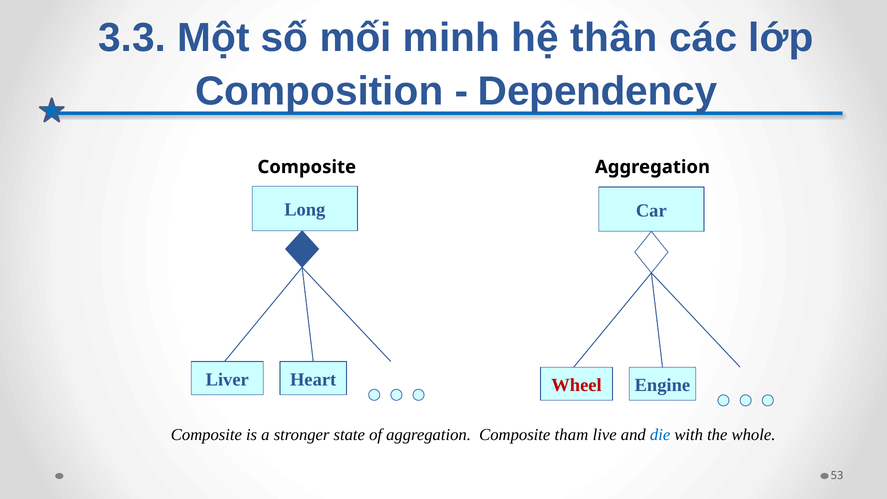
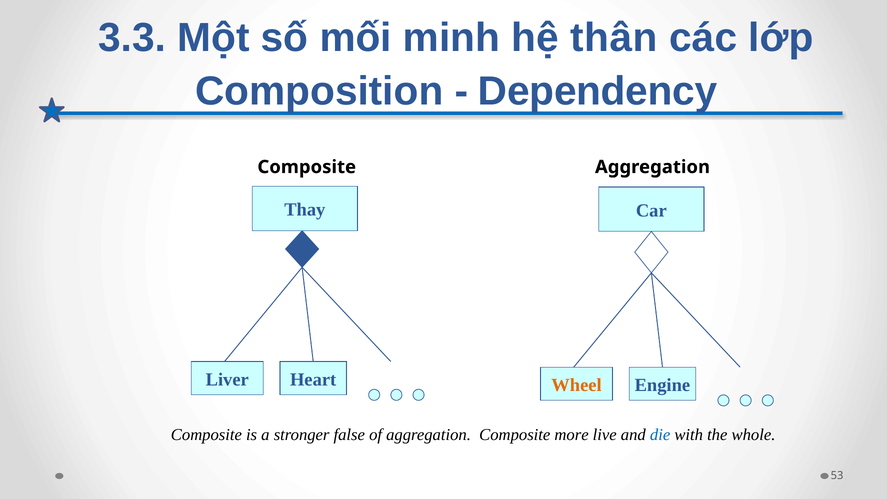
Long: Long -> Thay (305, 210)
Wheel colour: red -> orange (577, 385)
state: state -> false (349, 435)
tham: tham -> more (572, 435)
